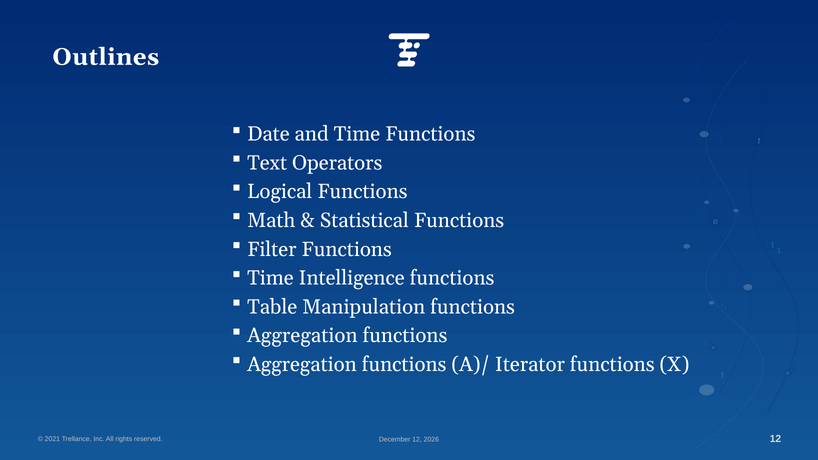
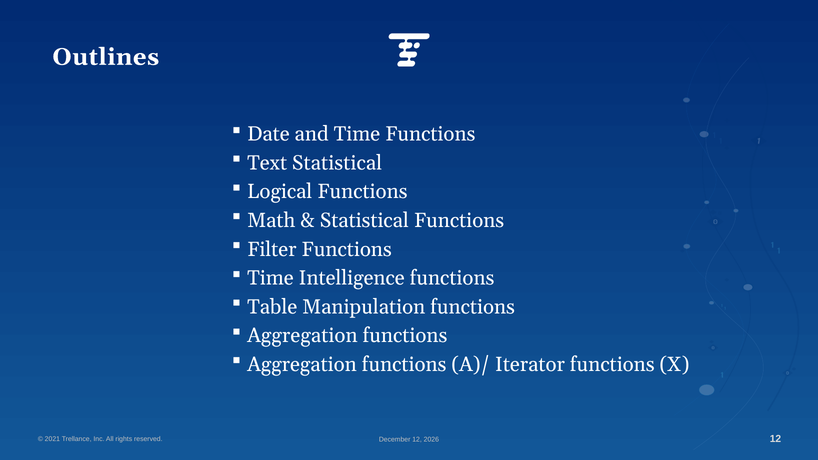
Text Operators: Operators -> Statistical (337, 163)
